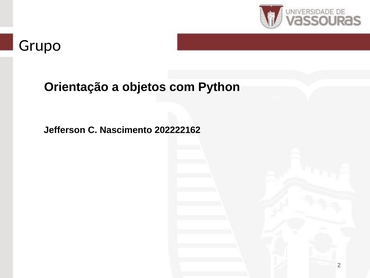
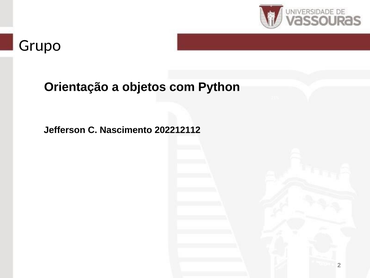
202222162: 202222162 -> 202212112 (178, 130)
